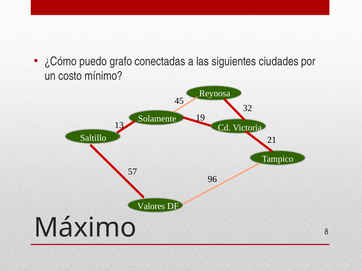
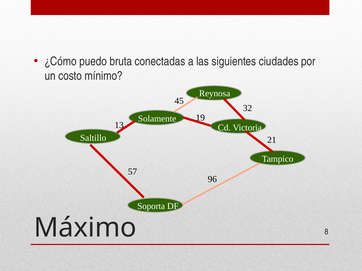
grafo: grafo -> bruta (121, 61)
Valores: Valores -> Soporta (151, 207)
